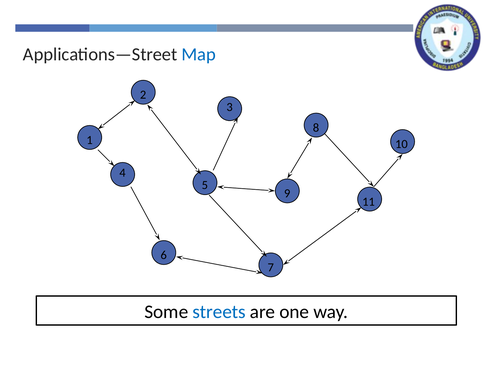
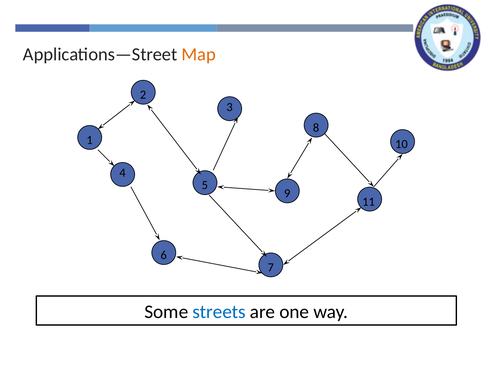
Map colour: blue -> orange (199, 54)
